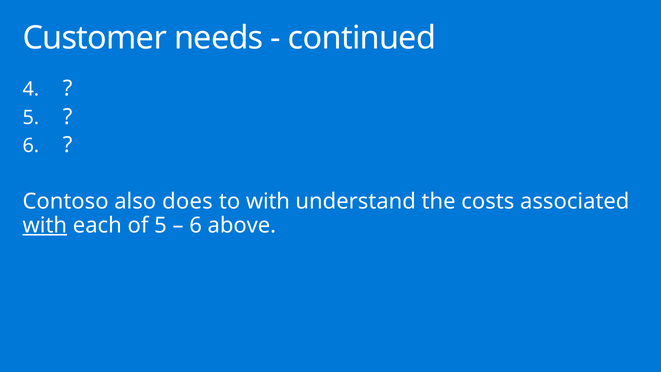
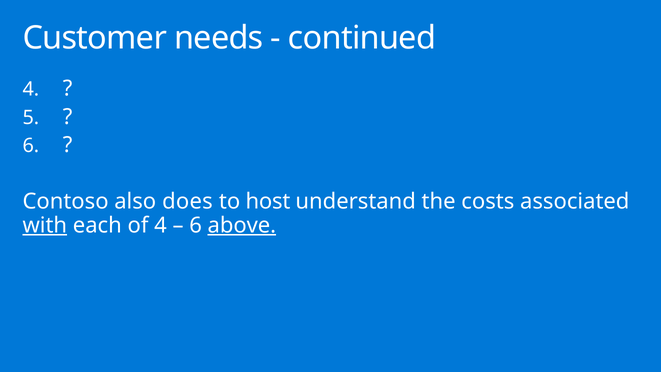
to with: with -> host (268, 201)
of 5: 5 -> 4 (160, 225)
above underline: none -> present (242, 225)
